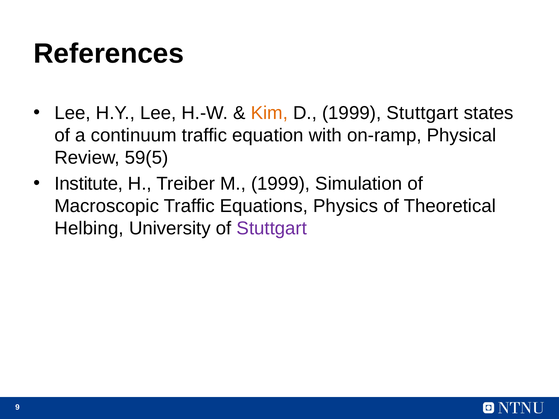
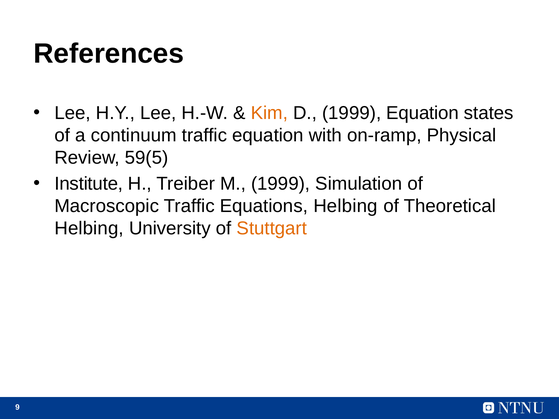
1999 Stuttgart: Stuttgart -> Equation (423, 113)
Equations Physics: Physics -> Helbing (346, 206)
Stuttgart colour: purple -> orange (272, 229)
